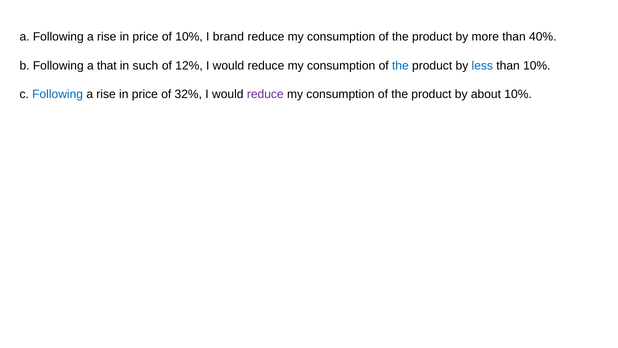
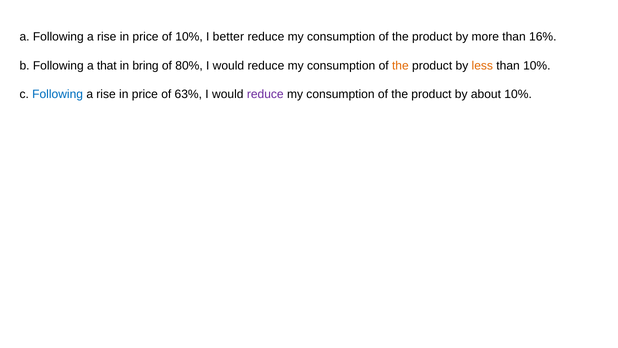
brand: brand -> better (228, 37)
40%: 40% -> 16% (543, 37)
such: such -> bring (146, 66)
12%: 12% -> 80% (189, 66)
the colour: blue -> orange (400, 66)
less colour: blue -> orange (482, 66)
32%: 32% -> 63% (188, 94)
